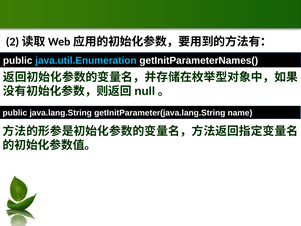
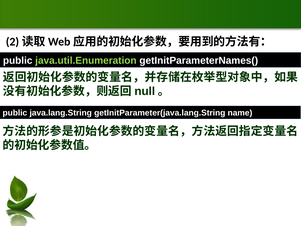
java.util.Enumeration colour: light blue -> light green (86, 61)
